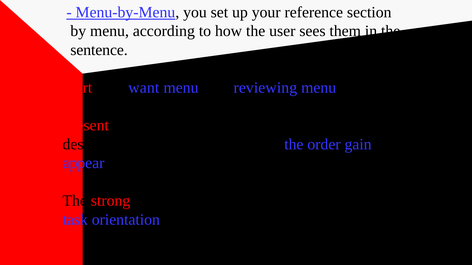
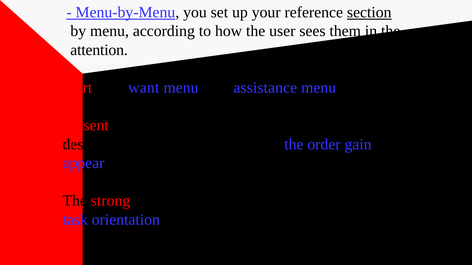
section underline: none -> present (369, 12)
sentence: sentence -> attention (99, 50)
reviewing: reviewing -> assistance (265, 88)
